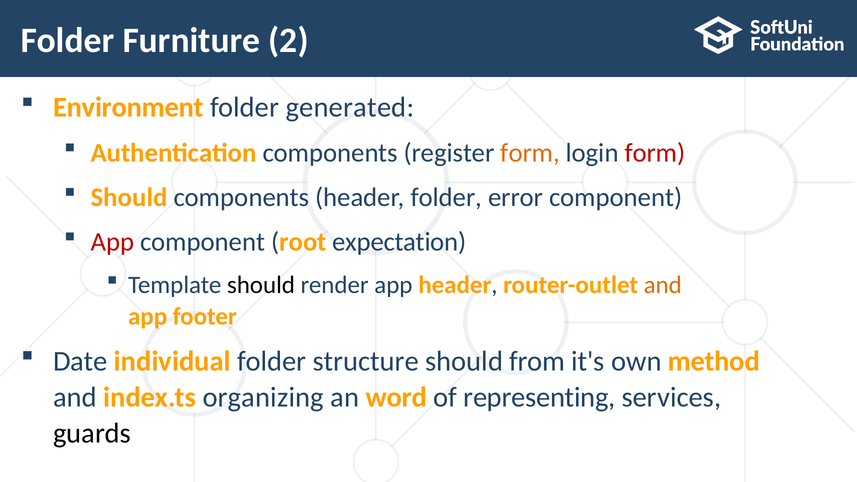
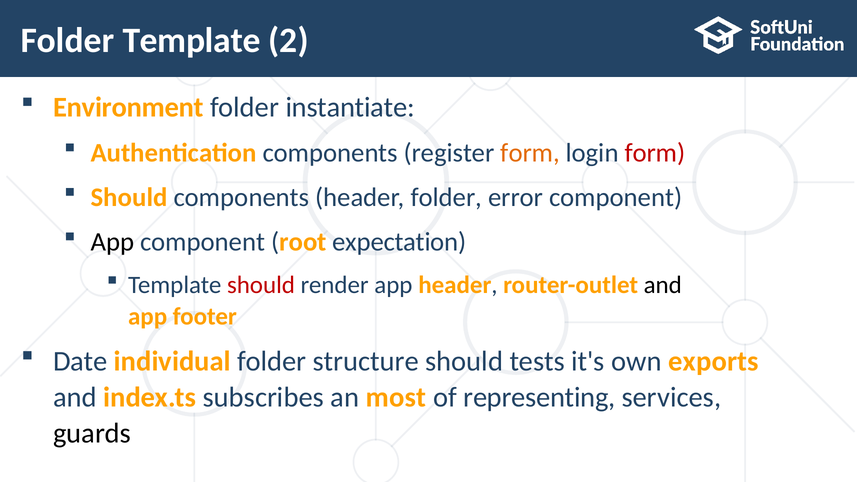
Folder Furniture: Furniture -> Template (192, 41)
generated: generated -> instantiate (350, 107)
App colour: red -> black (112, 242)
should colour: black -> red (261, 285)
and colour: orange -> black (663, 285)
from: from -> tests (537, 361)
method: method -> exports (714, 361)
organizing: organizing -> subscribes (263, 397)
word: word -> most (396, 397)
